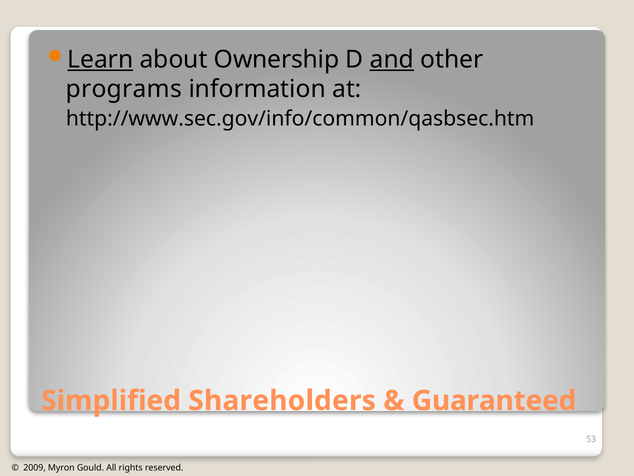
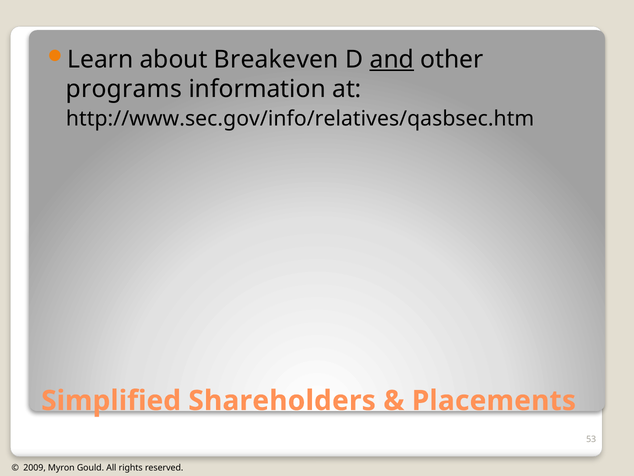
Learn underline: present -> none (100, 60)
Ownership: Ownership -> Breakeven (276, 60)
http://www.sec.gov/info/common/qasbsec.htm: http://www.sec.gov/info/common/qasbsec.htm -> http://www.sec.gov/info/relatives/qasbsec.htm (300, 119)
Guaranteed: Guaranteed -> Placements (494, 400)
